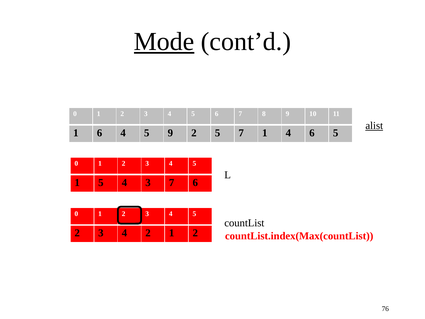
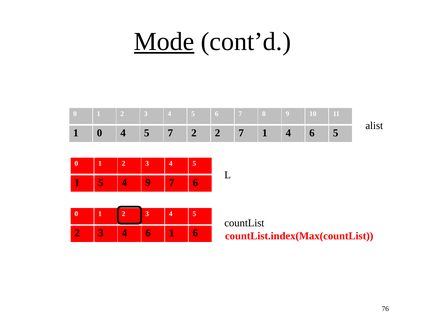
alist underline: present -> none (374, 126)
1 6: 6 -> 0 (100, 133)
5 9: 9 -> 7 (170, 133)
2 5: 5 -> 2 (218, 133)
4 3: 3 -> 9 (148, 182)
3 4 2: 2 -> 6 (148, 233)
2: 2 -> 6 (195, 233)
